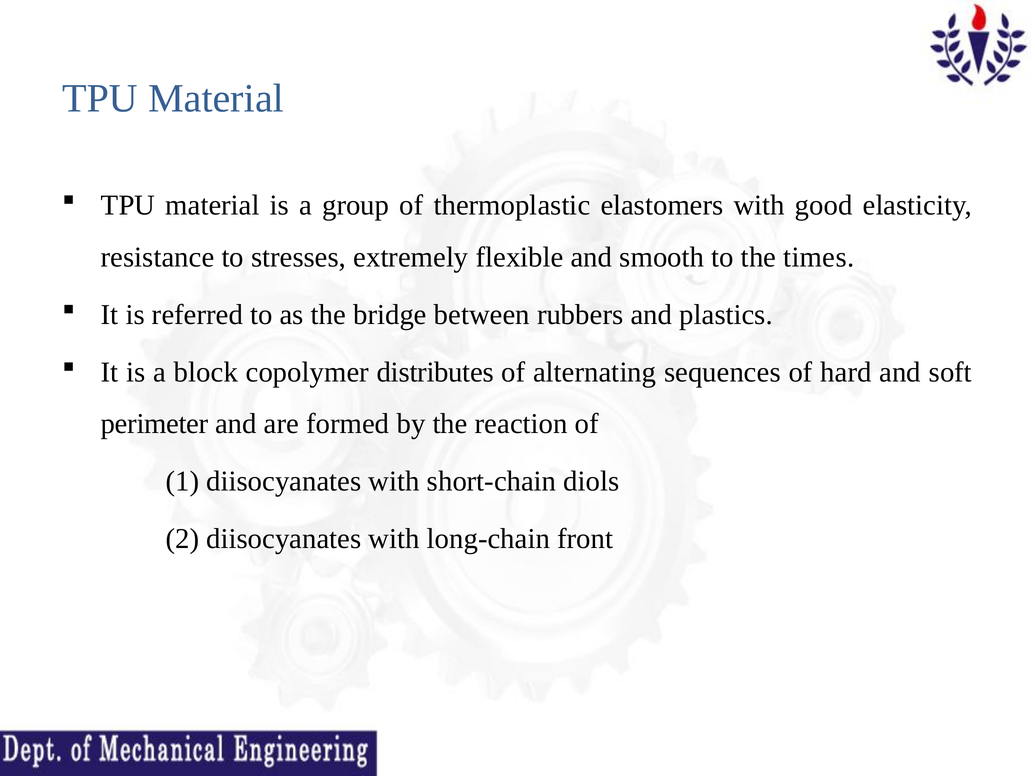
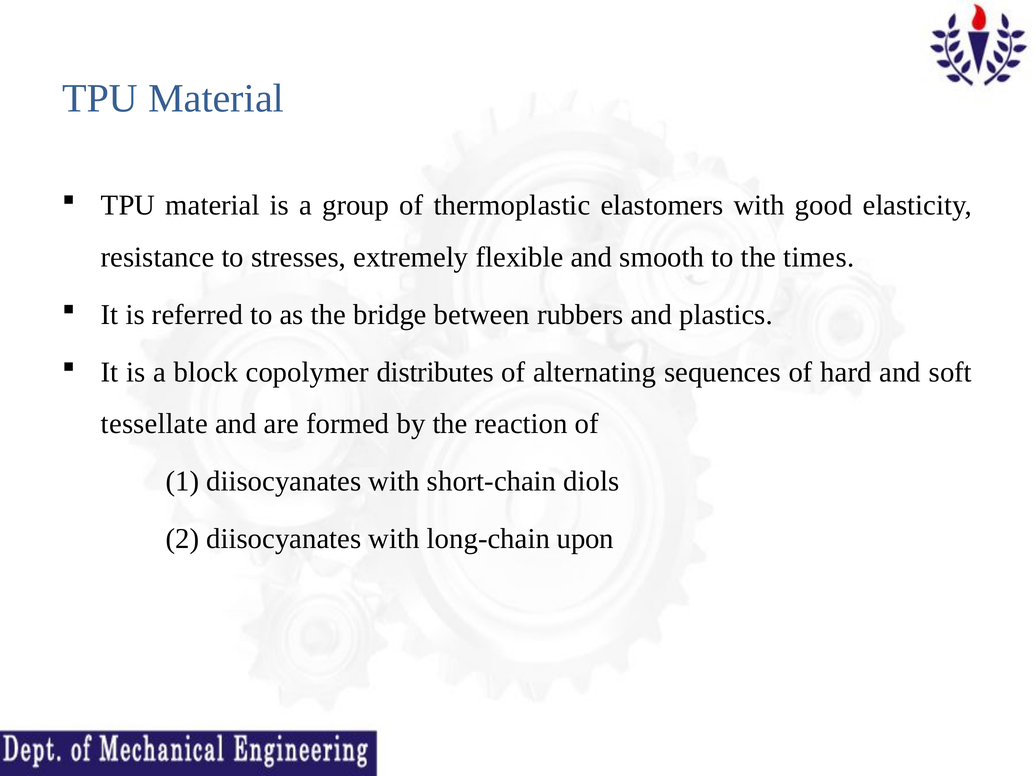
perimeter: perimeter -> tessellate (154, 424)
front: front -> upon (585, 539)
